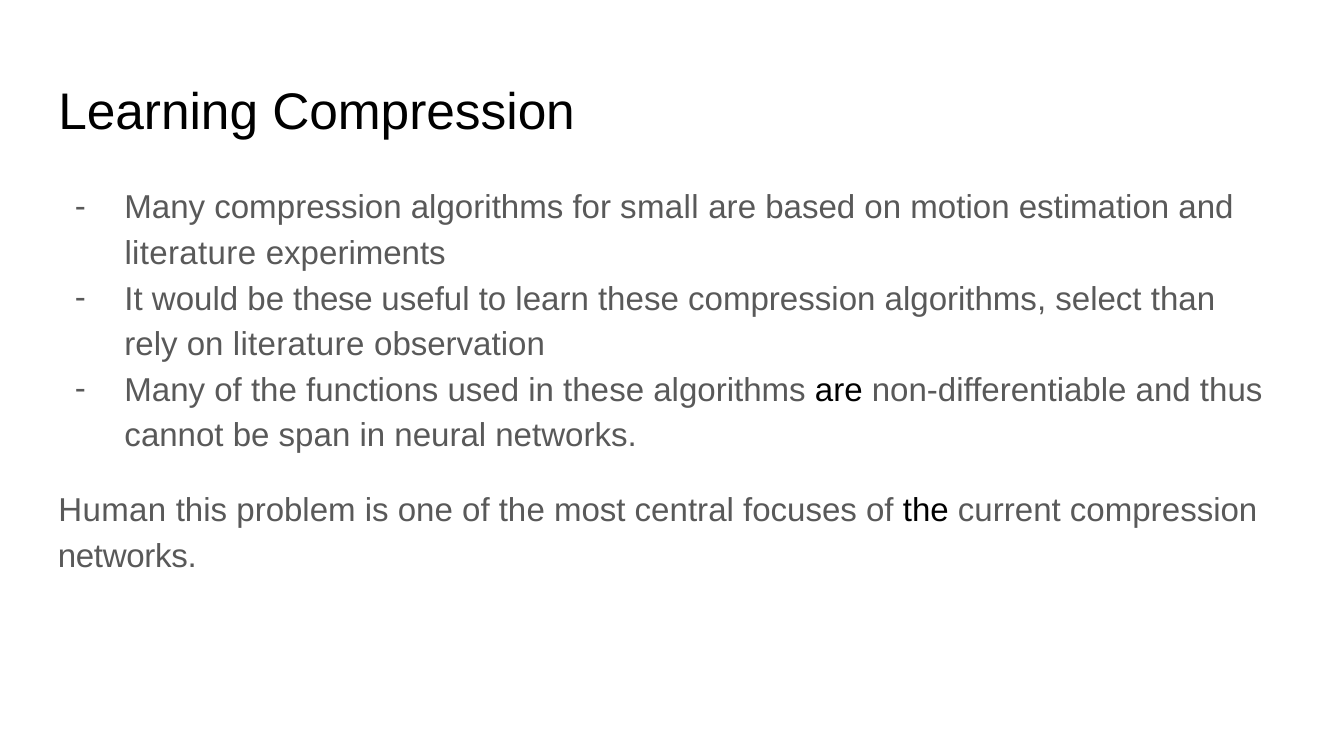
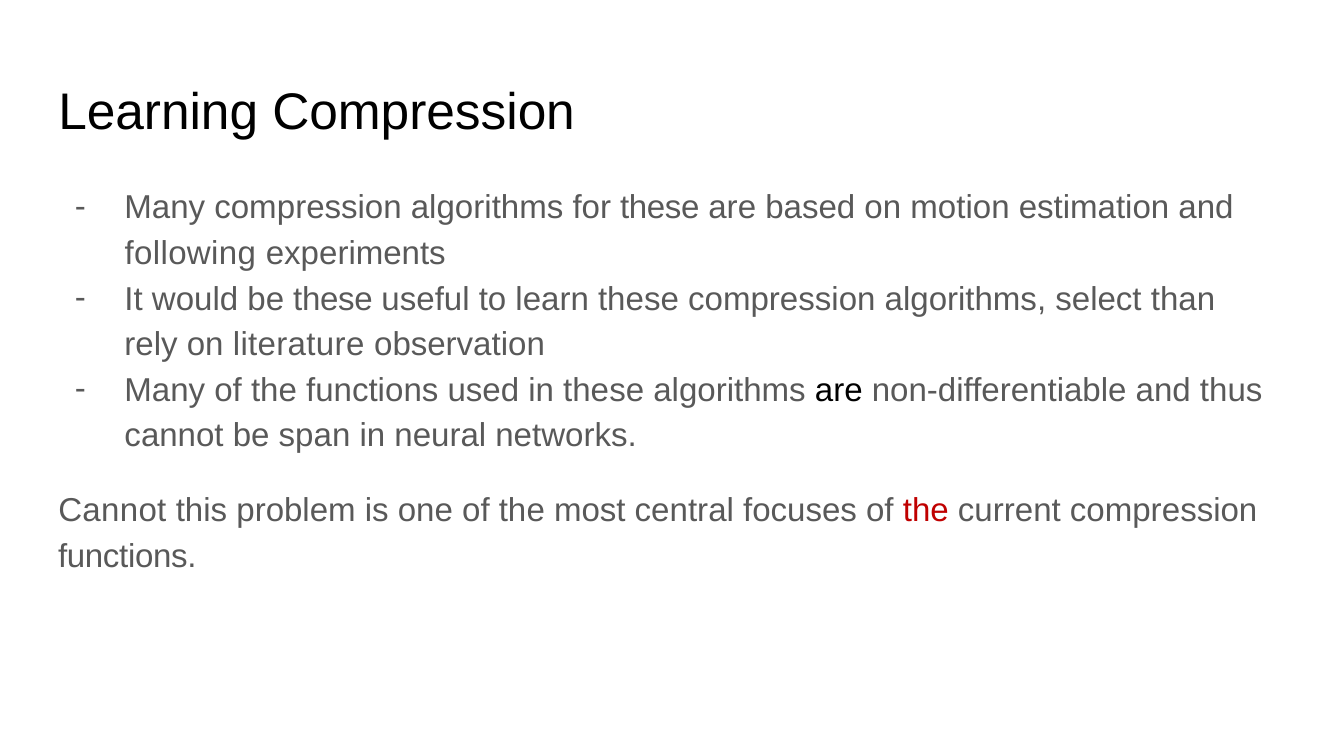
for small: small -> these (660, 208)
literature: literature -> following (190, 254)
Human: Human -> Cannot (112, 511)
the colour: black -> red (926, 511)
networks: networks -> functions (127, 557)
